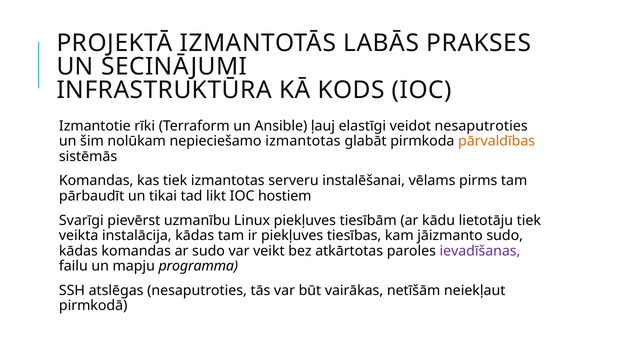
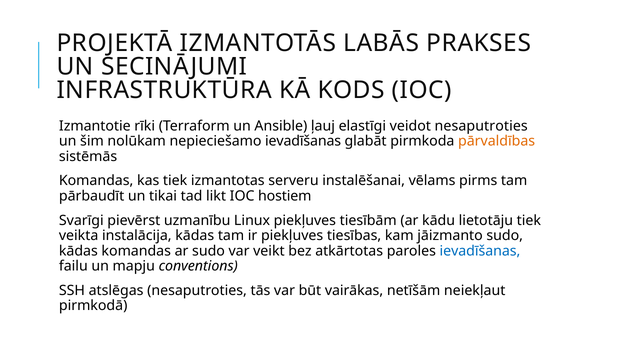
nepieciešamo izmantotas: izmantotas -> ievadīšanas (303, 141)
ievadīšanas colour: purple -> blue (480, 251)
programma: programma -> conventions (198, 266)
